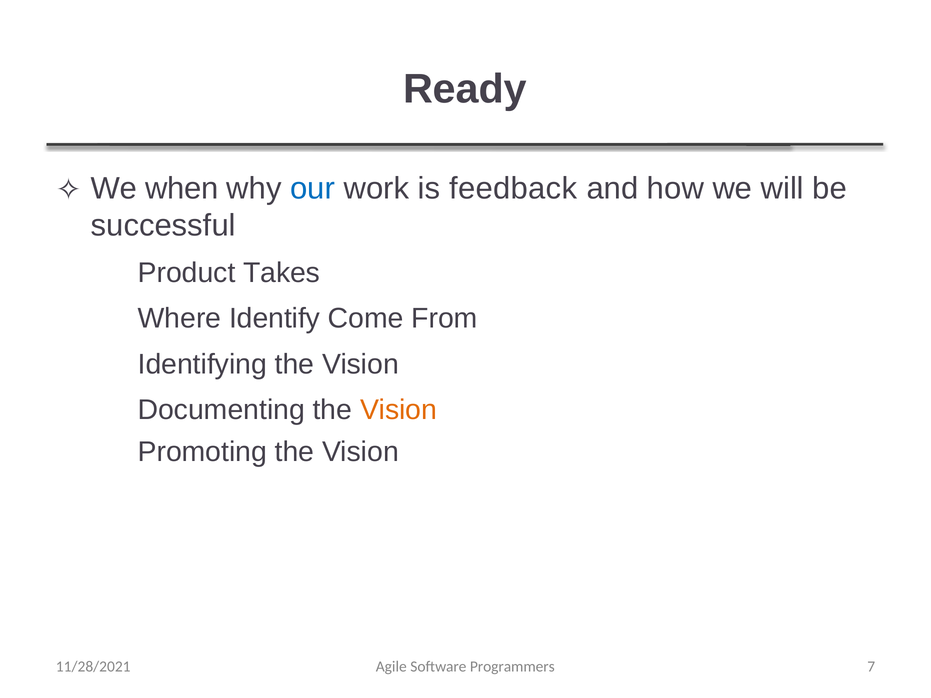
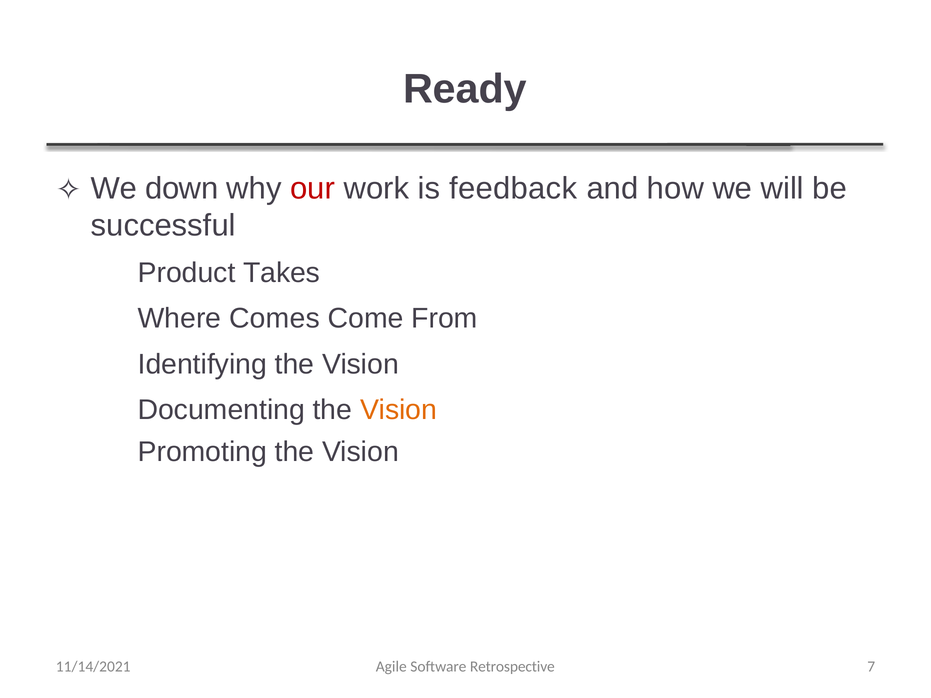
when: when -> down (182, 188)
our colour: blue -> red (313, 188)
Identify: Identify -> Comes (274, 319)
11/28/2021: 11/28/2021 -> 11/14/2021 (93, 667)
Programmers: Programmers -> Retrospective (512, 667)
